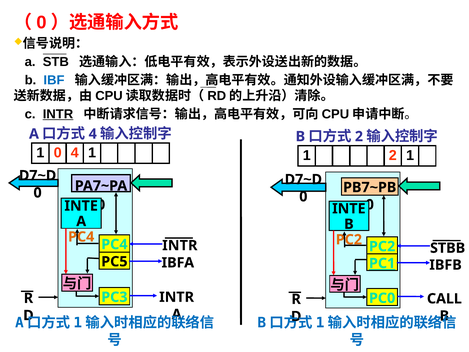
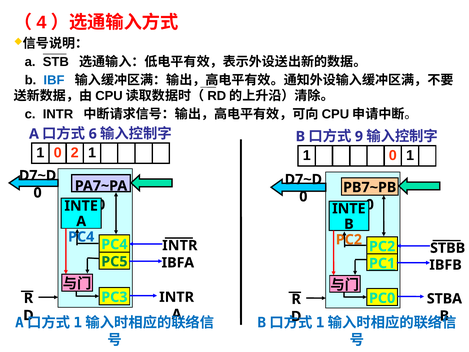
0: 0 -> 4 (41, 23)
INTR underline: present -> none (58, 114)
4: 4 -> 6 (93, 134)
2: 2 -> 9 (359, 136)
0 4: 4 -> 2 (75, 153)
2: 2 -> 0 (393, 155)
PC4 colour: orange -> blue (81, 237)
PC5 colour: black -> green (114, 261)
CALL: CALL -> STBA (444, 298)
